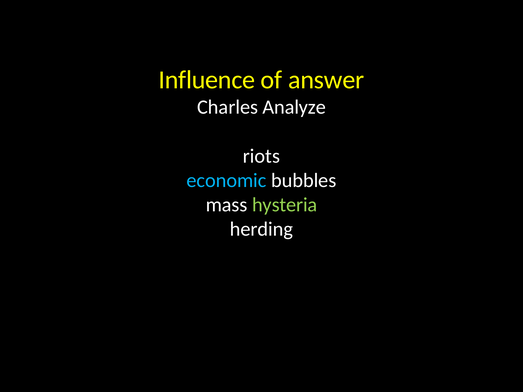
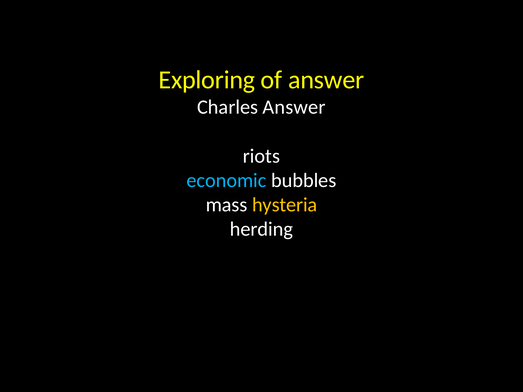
Influence: Influence -> Exploring (207, 80)
Charles Analyze: Analyze -> Answer (294, 107)
hysteria colour: light green -> yellow (285, 205)
